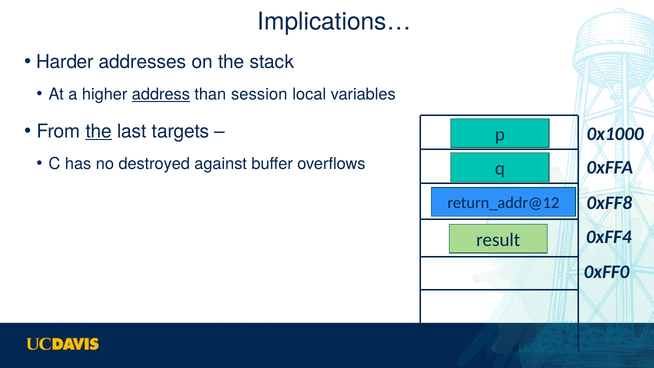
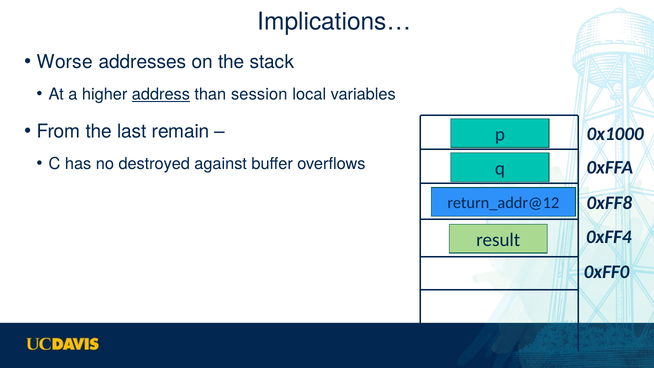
Harder: Harder -> Worse (65, 62)
the underline: present -> none (99, 131)
targets: targets -> remain (181, 131)
